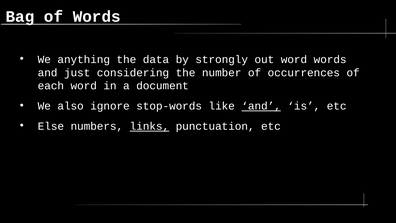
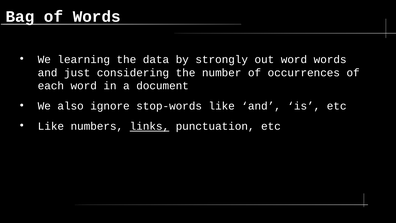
anything: anything -> learning (84, 59)
and underline: present -> none (261, 106)
Else: Else -> Like (51, 126)
